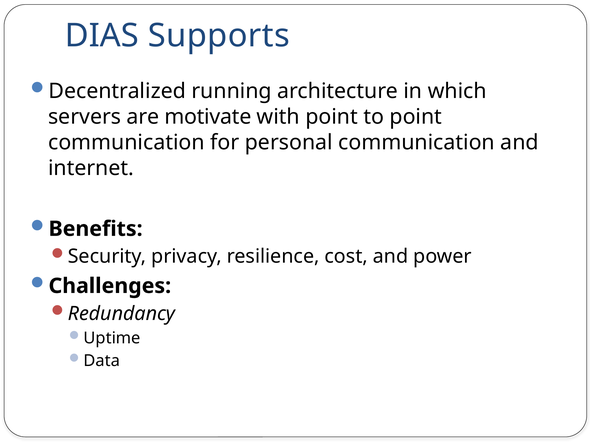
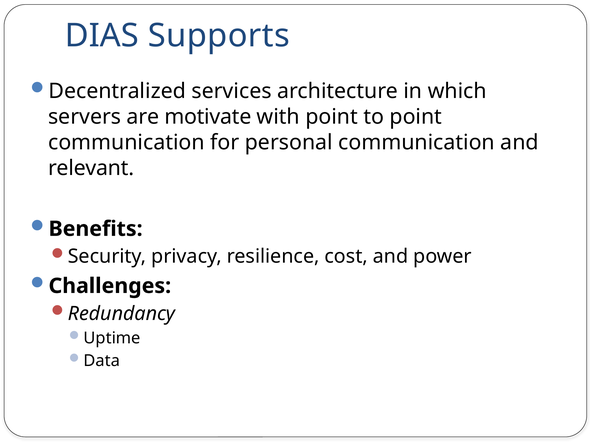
running: running -> services (232, 91)
internet: internet -> relevant (91, 168)
